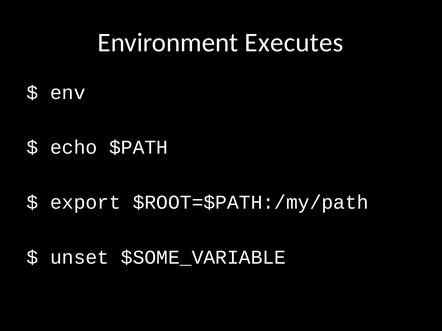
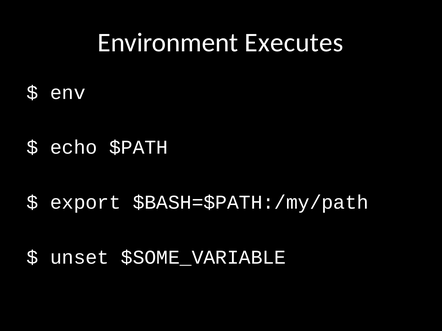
$ROOT=$PATH:/my/path: $ROOT=$PATH:/my/path -> $BASH=$PATH:/my/path (251, 203)
